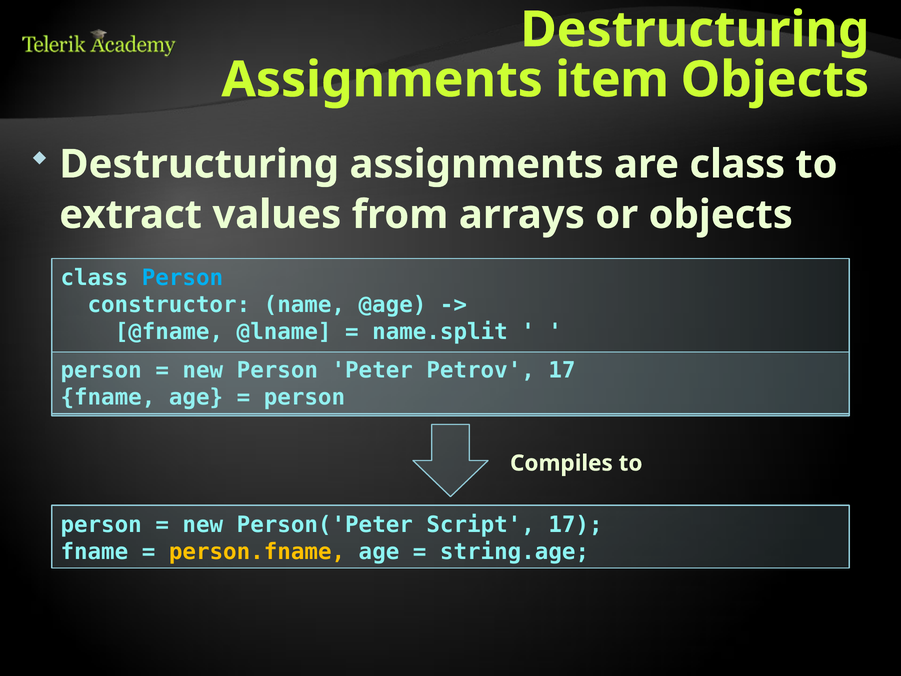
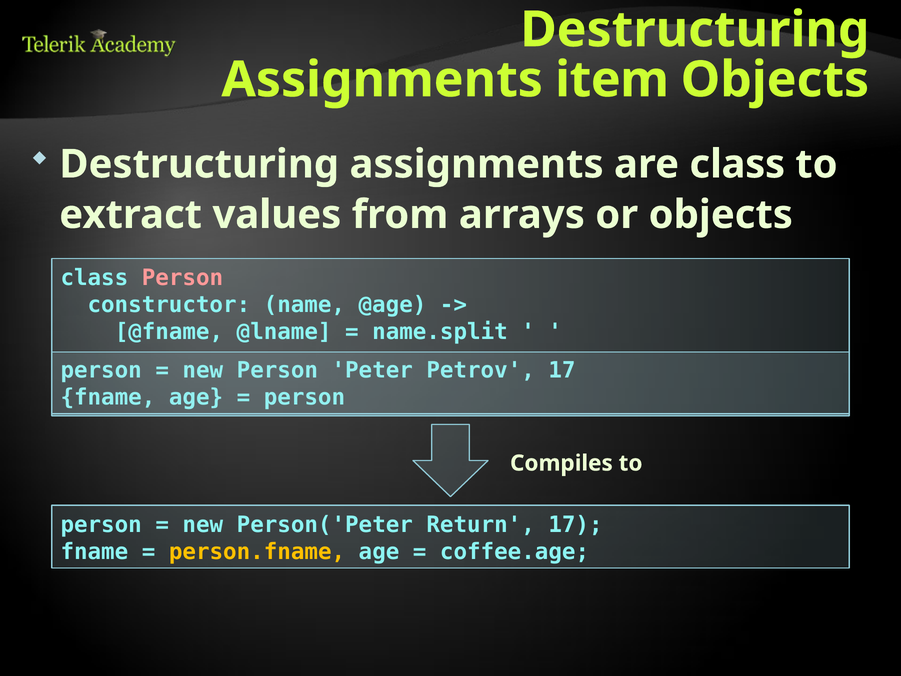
Person colour: light blue -> pink (182, 278)
Script: Script -> Return (481, 525)
string.age: string.age -> coffee.age (515, 552)
